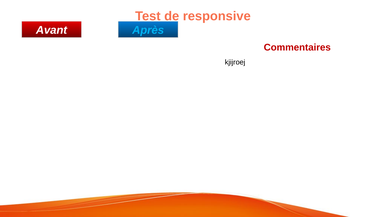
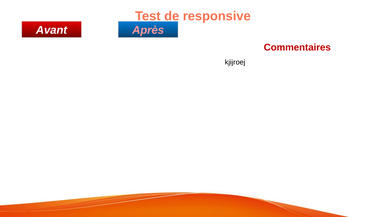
Après colour: light blue -> pink (148, 30)
